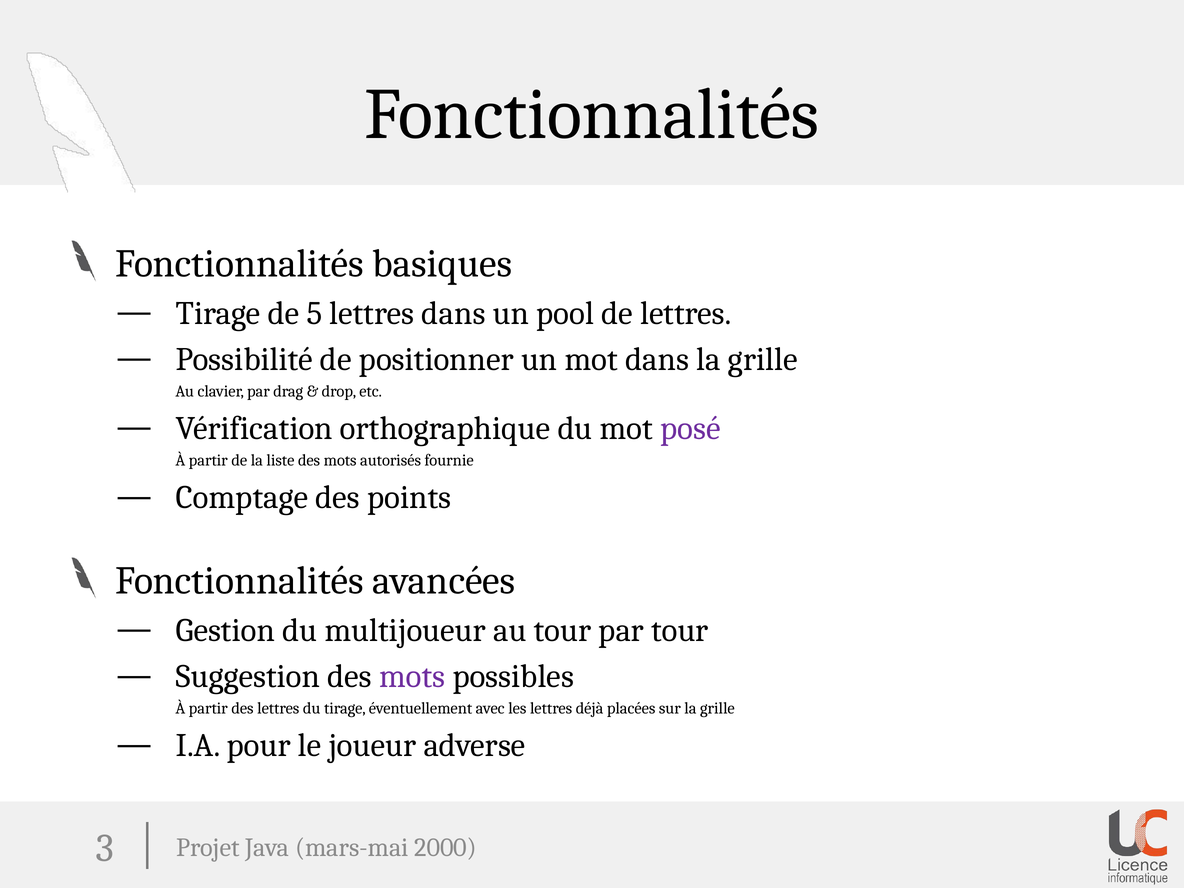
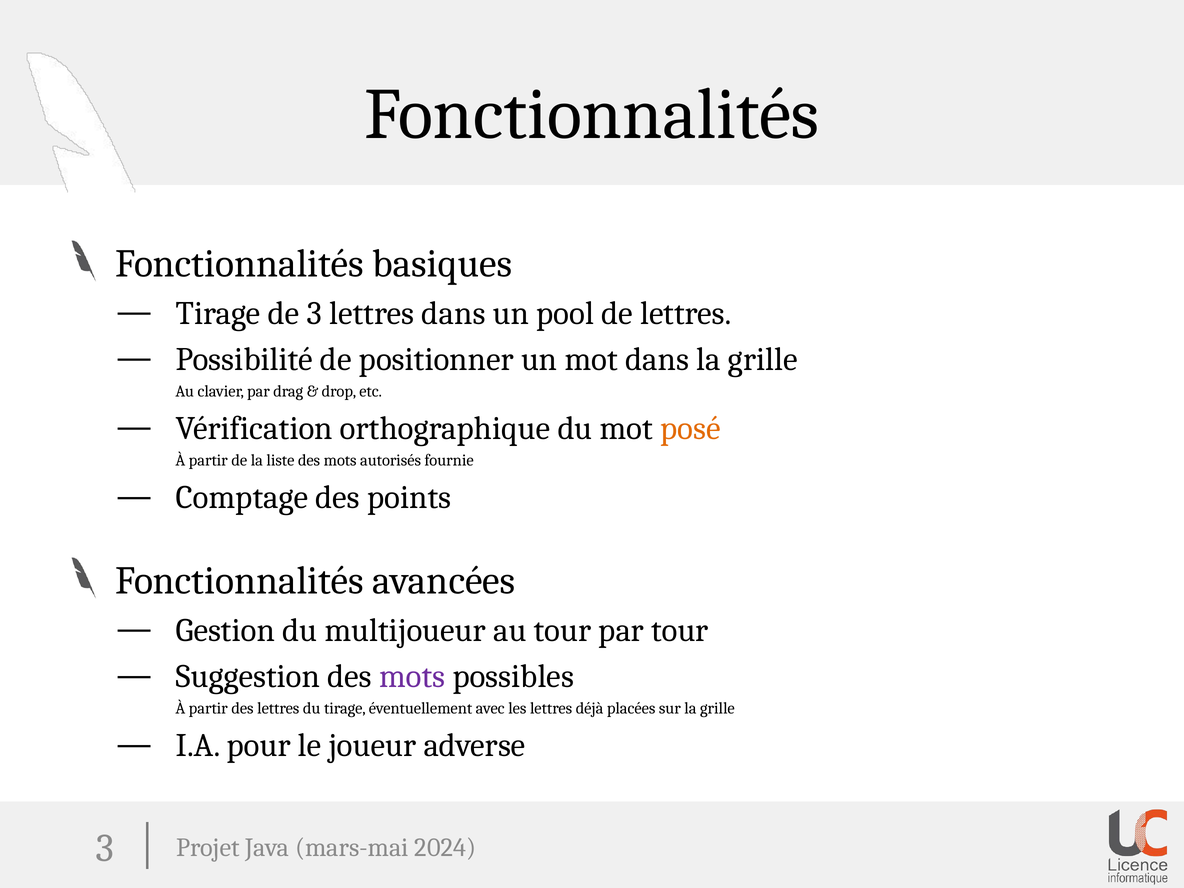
de 5: 5 -> 3 (314, 313)
posé colour: purple -> orange (690, 428)
2000: 2000 -> 2024 (445, 847)
